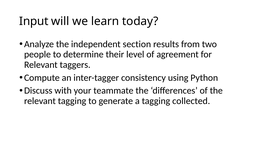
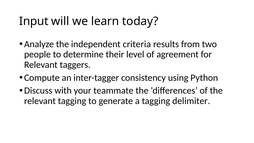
section: section -> criteria (137, 44)
collected: collected -> delimiter (191, 101)
